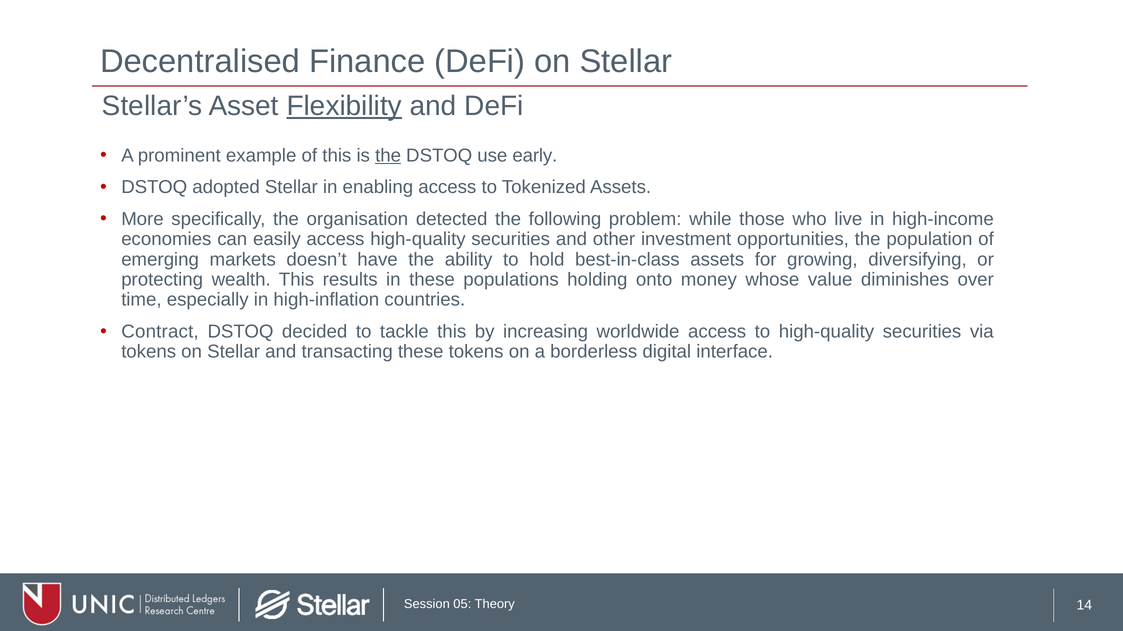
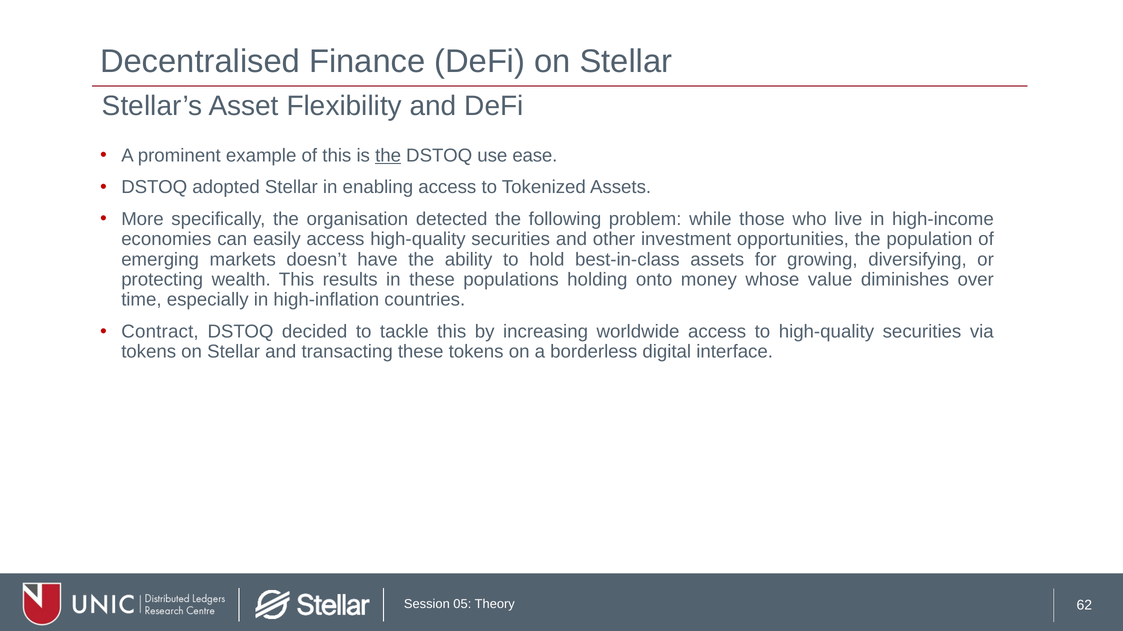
Flexibility underline: present -> none (344, 106)
early: early -> ease (535, 156)
14: 14 -> 62 (1084, 606)
